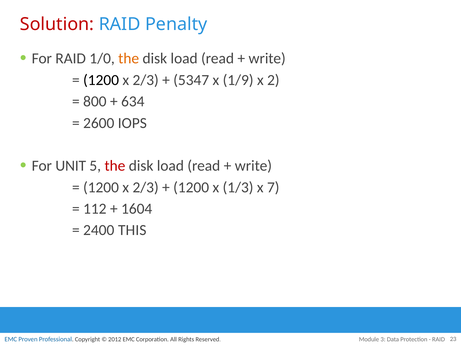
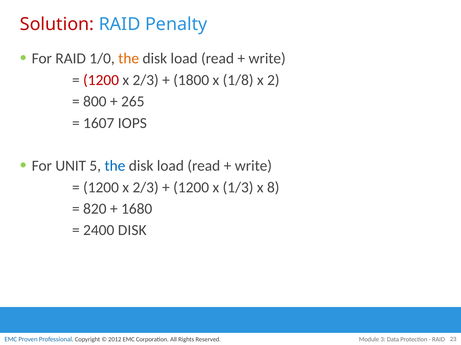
1200 colour: black -> red (101, 80)
5347: 5347 -> 1800 (191, 80)
1/9: 1/9 -> 1/8 (238, 80)
634: 634 -> 265 (133, 102)
2600: 2600 -> 1607 (99, 123)
the colour: red -> blue (115, 166)
7: 7 -> 8 (273, 188)
112: 112 -> 820 (95, 209)
1604: 1604 -> 1680 (137, 209)
2400 THIS: THIS -> DISK (132, 231)
